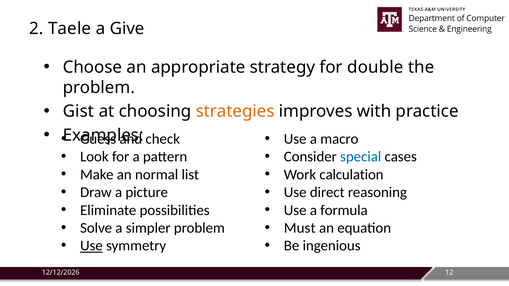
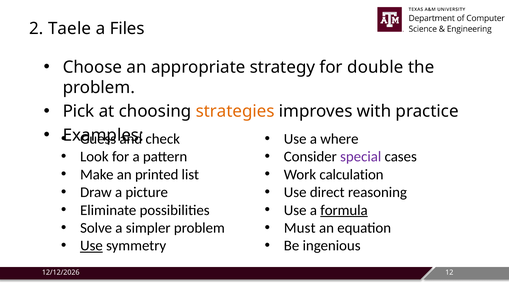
Give: Give -> Files (127, 29)
Gist: Gist -> Pick (79, 111)
macro: macro -> where (339, 139)
special colour: blue -> purple (361, 157)
normal: normal -> printed (157, 175)
formula underline: none -> present (344, 210)
